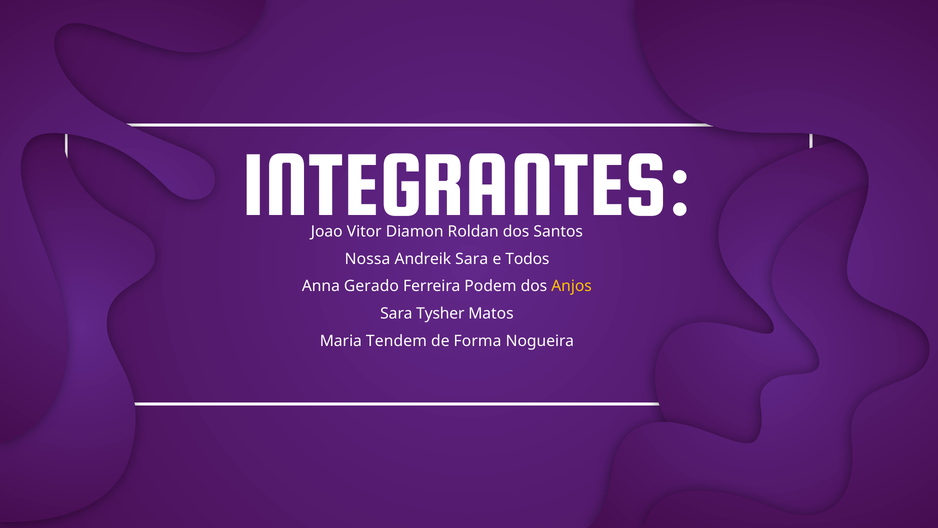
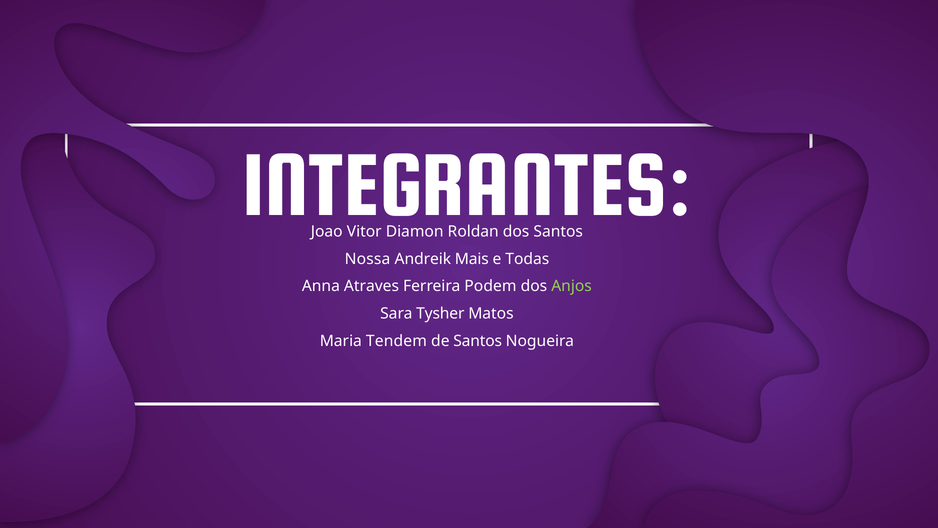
Andreik Sara: Sara -> Mais (472, 259)
Todos: Todos -> Todas (527, 259)
Gerado: Gerado -> Atraves (371, 286)
Anjos colour: yellow -> light green (572, 286)
de Forma: Forma -> Santos (478, 341)
